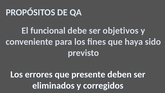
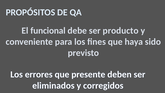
objetivos: objetivos -> producto (121, 30)
